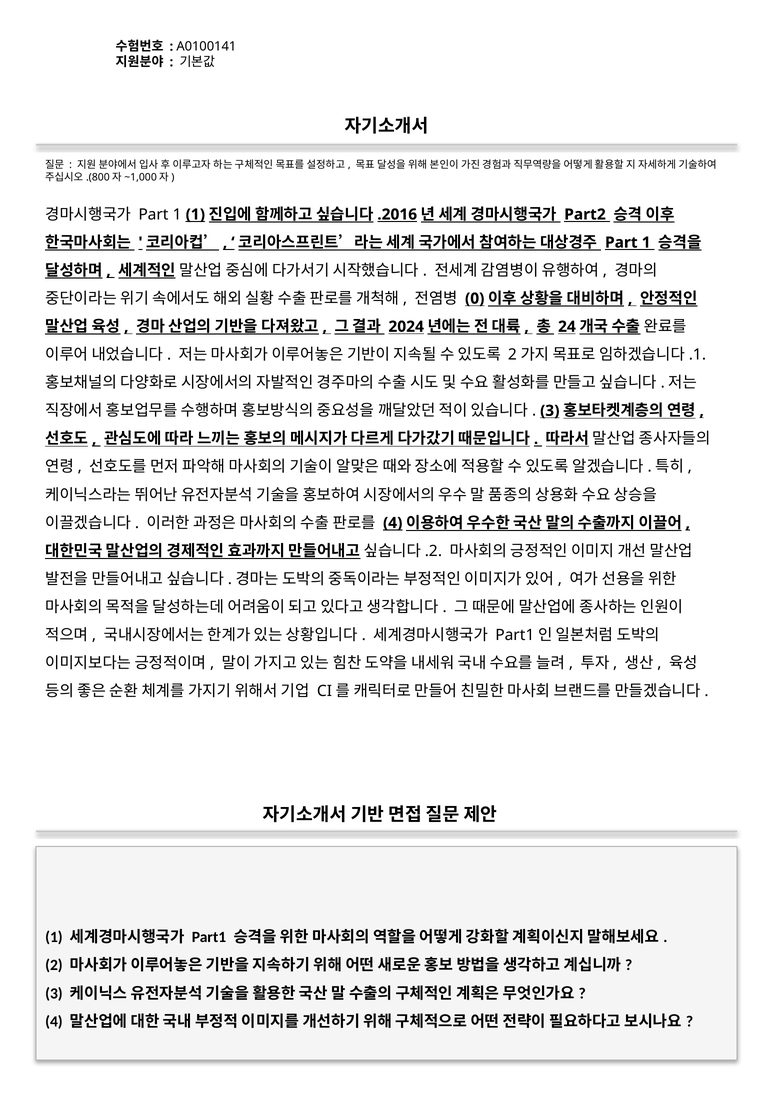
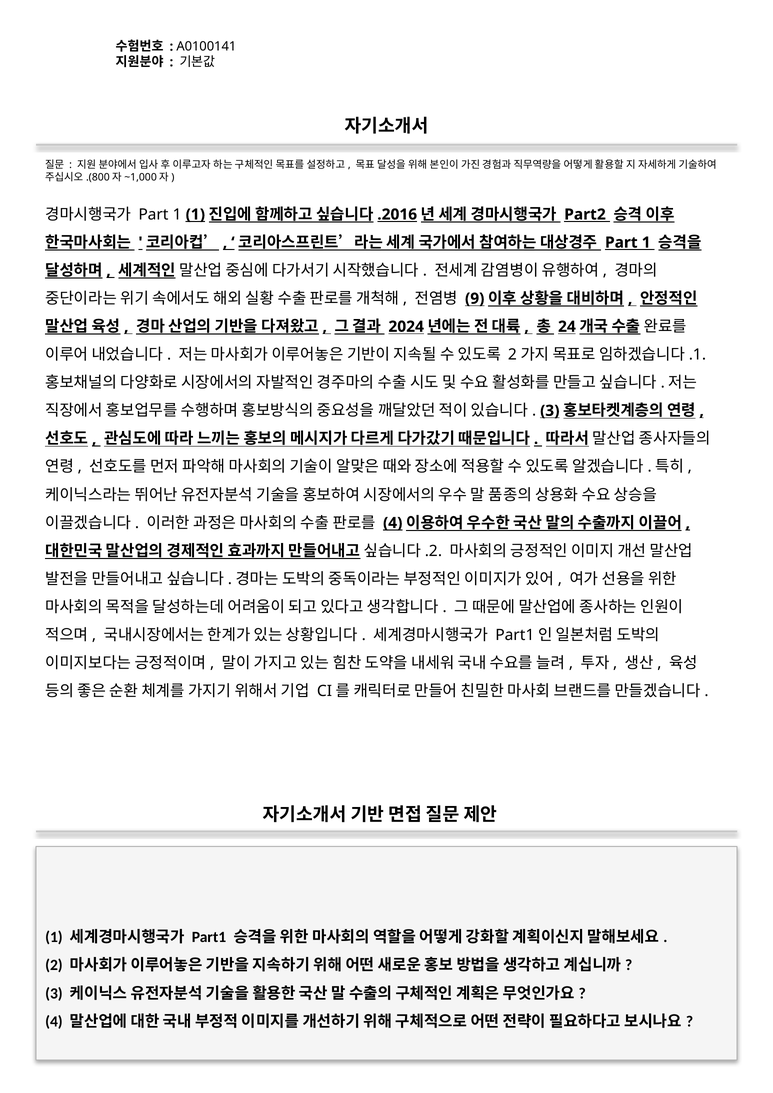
0: 0 -> 9 (475, 299)
